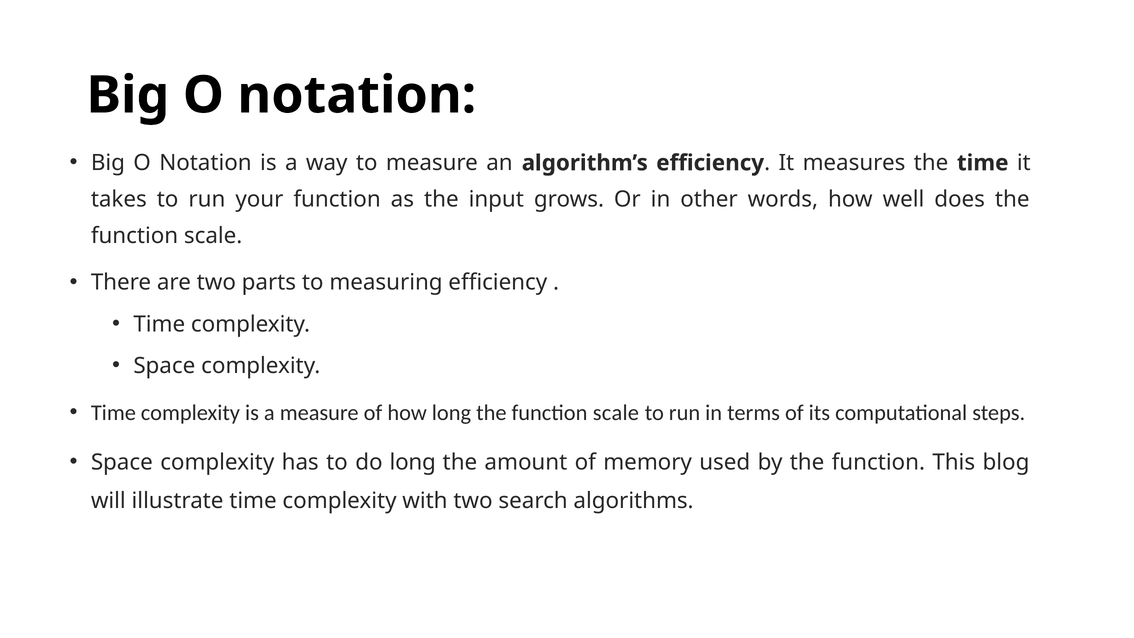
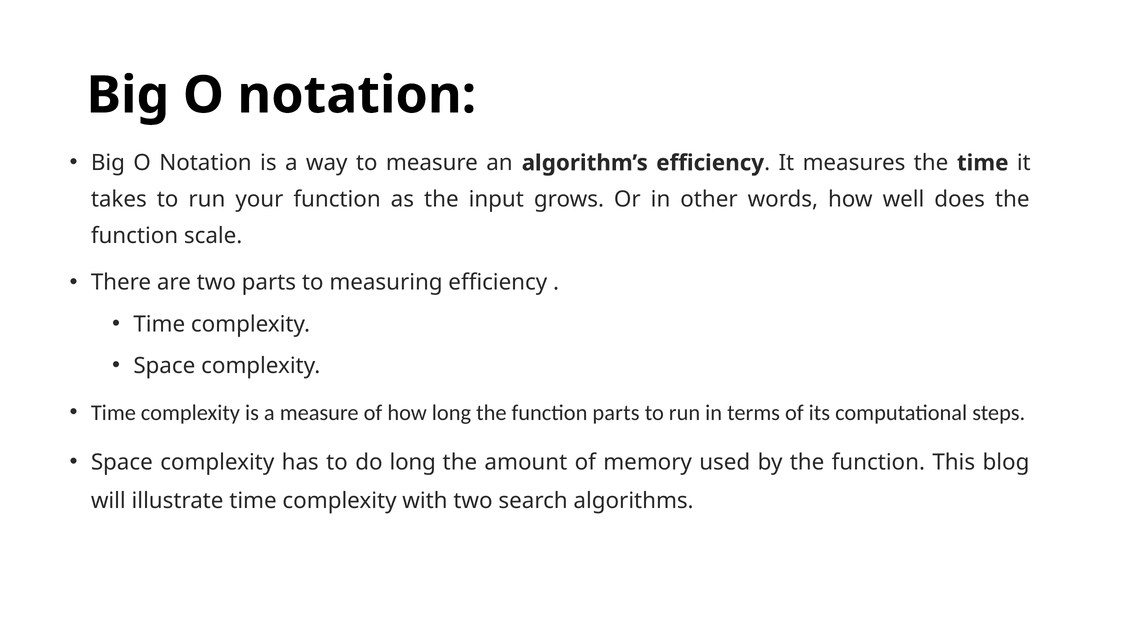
long the function scale: scale -> parts (616, 413)
